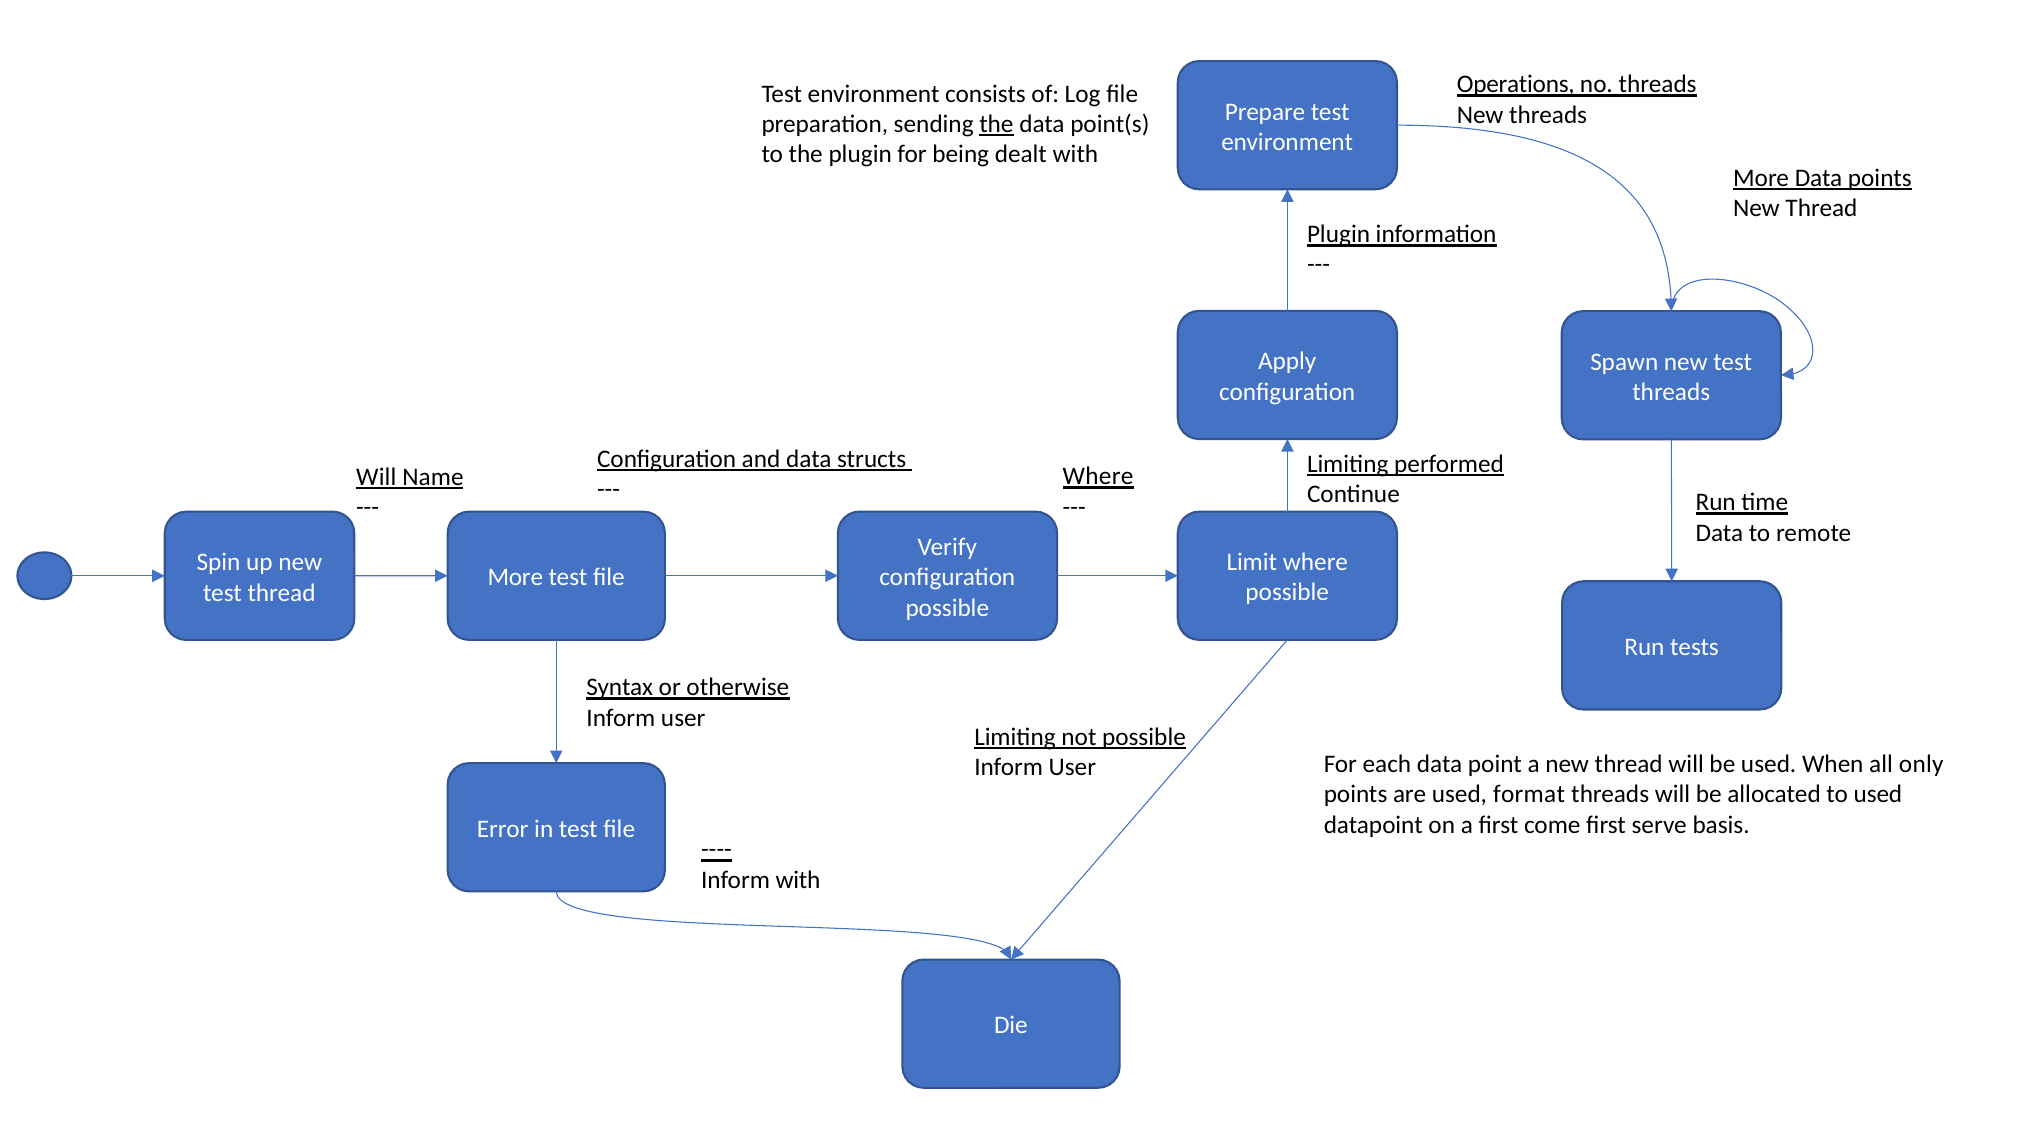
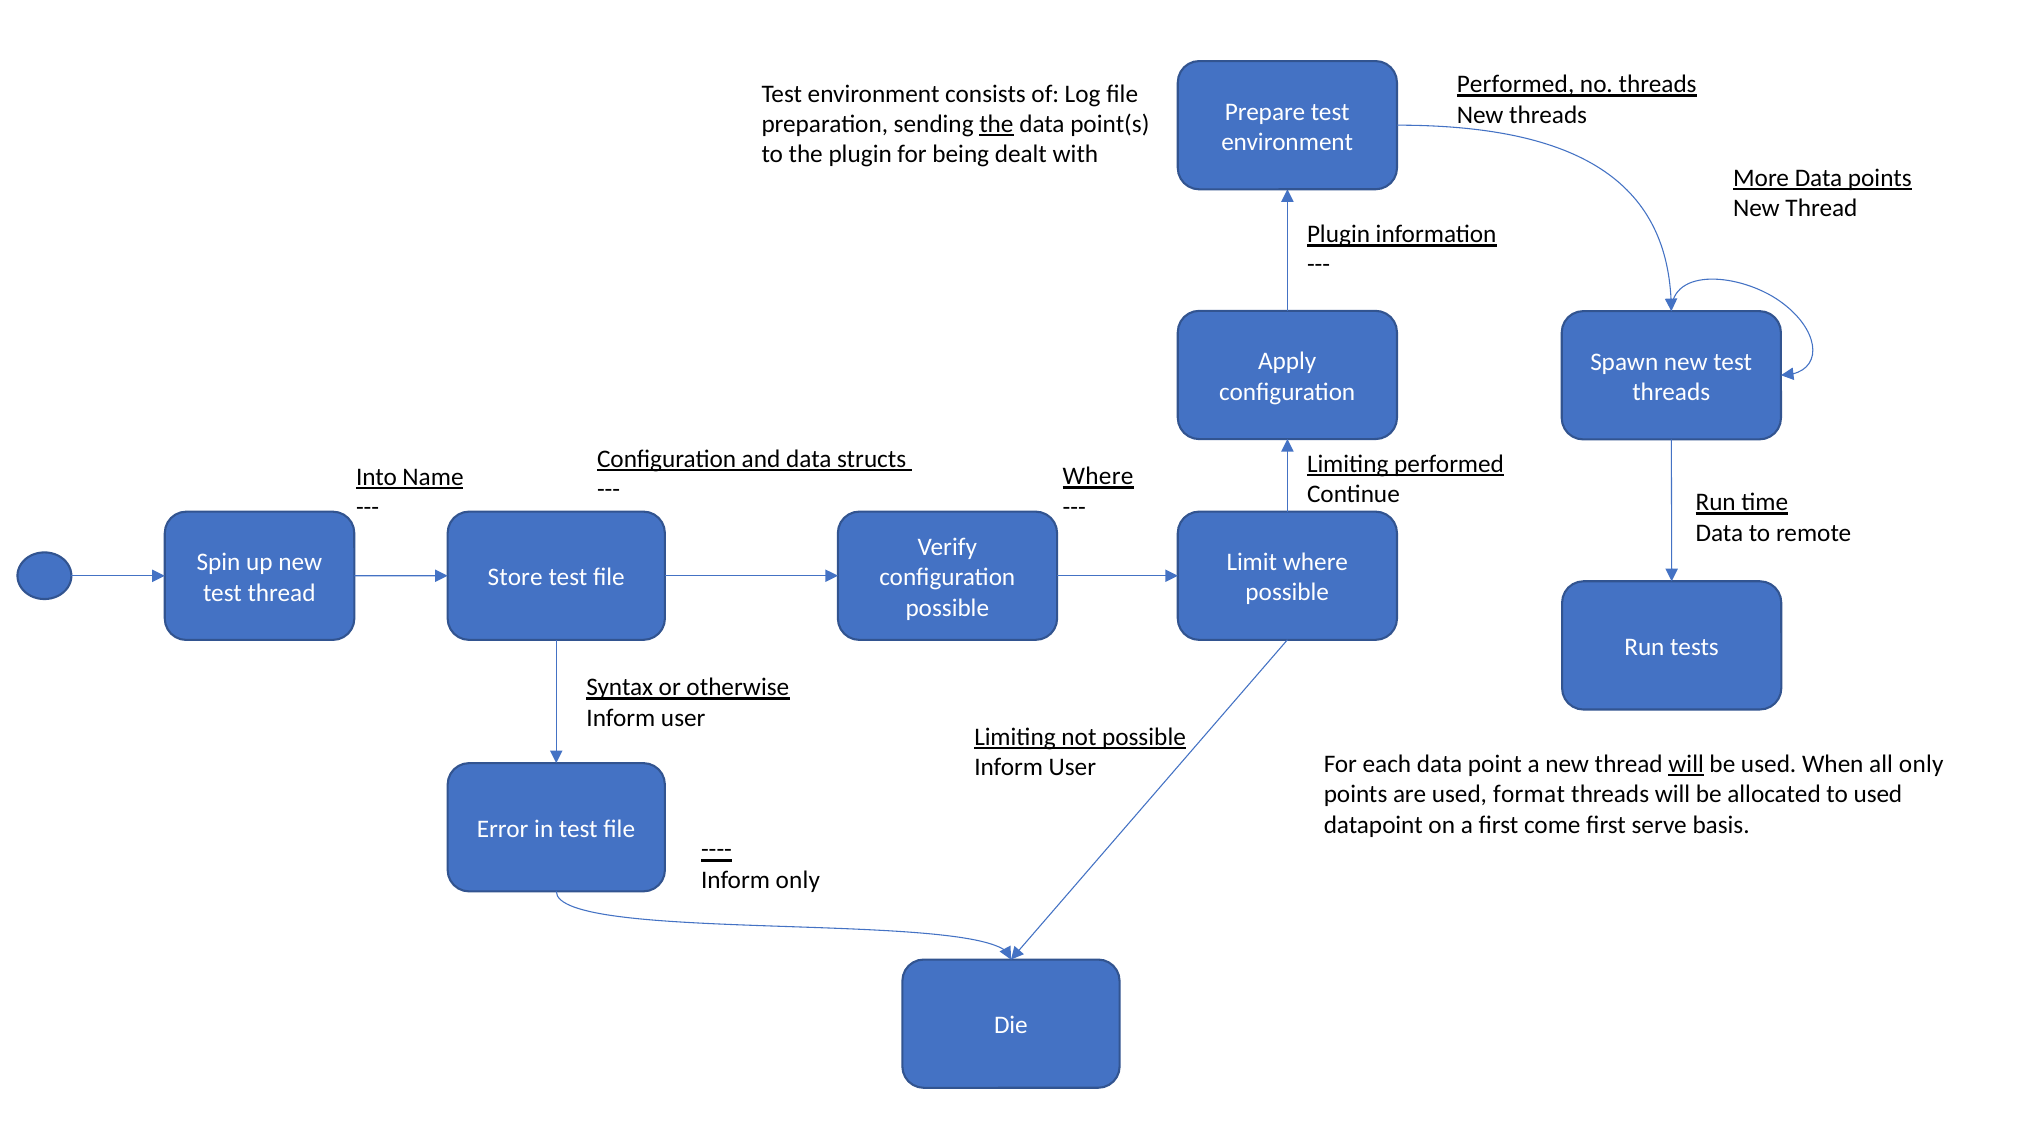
Operations: Operations -> Performed (1516, 85)
Will: Will -> Into (376, 477)
More: More -> Store (515, 578)
will underline: none -> present (1686, 764)
Inform with: with -> only (798, 880)
